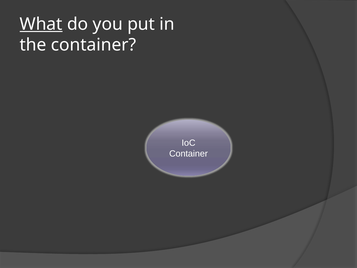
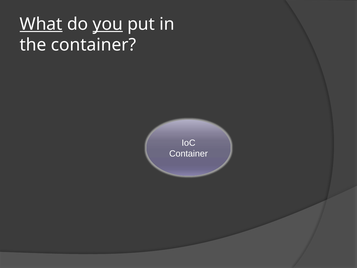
you underline: none -> present (108, 24)
